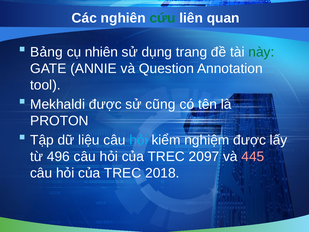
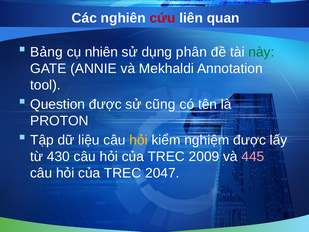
cứu colour: green -> red (163, 18)
trang: trang -> phân (191, 52)
Question: Question -> Mekhaldi (166, 68)
Mekhaldi: Mekhaldi -> Question (58, 104)
hỏi colour: light blue -> yellow (139, 140)
496: 496 -> 430 (58, 156)
2097: 2097 -> 2009 (204, 156)
2018: 2018 -> 2047 (162, 173)
